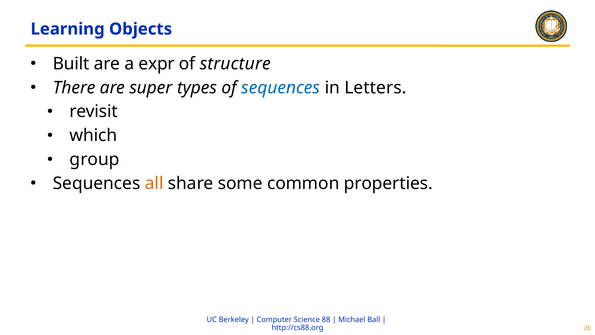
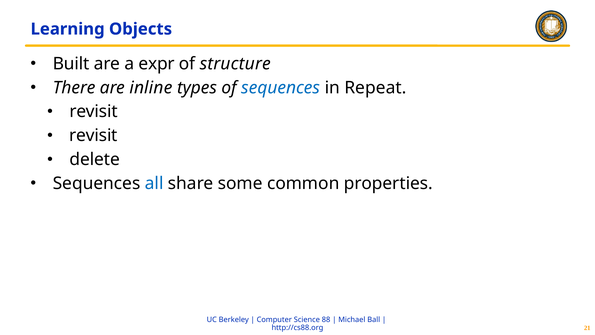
super: super -> inline (151, 88)
Letters: Letters -> Repeat (375, 88)
which: which -> revisit (93, 135)
group: group -> delete (95, 159)
all colour: orange -> blue (154, 183)
